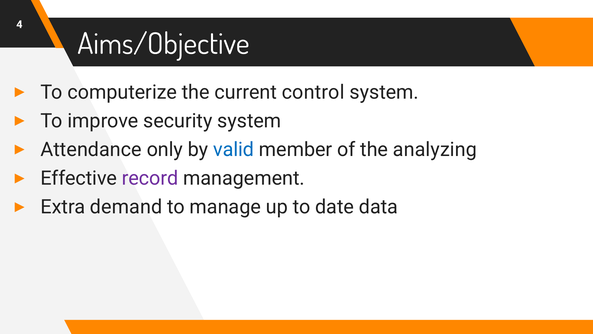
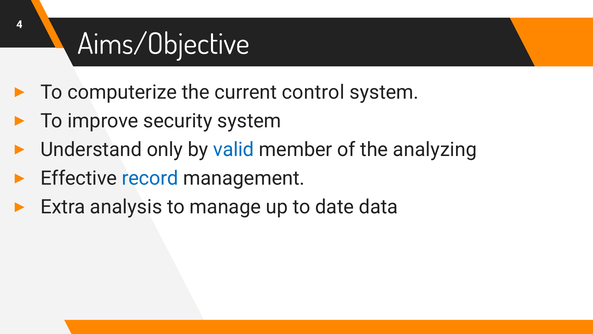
Attendance: Attendance -> Understand (91, 149)
record colour: purple -> blue (150, 178)
demand: demand -> analysis (126, 207)
